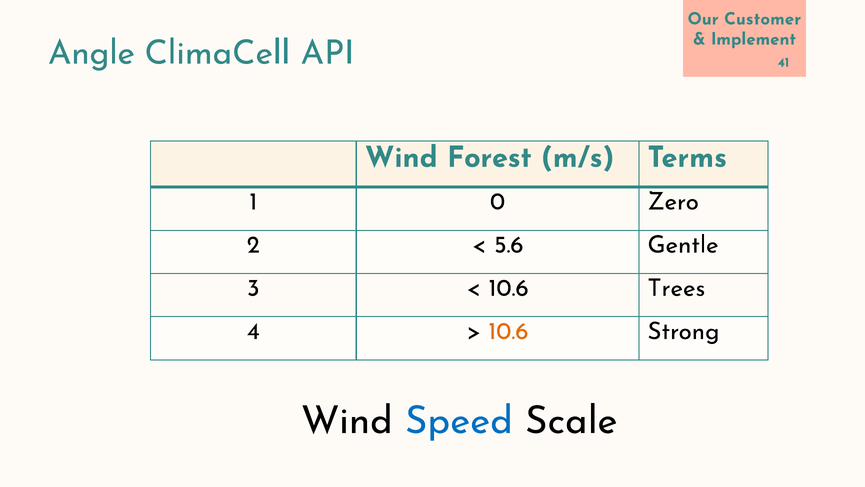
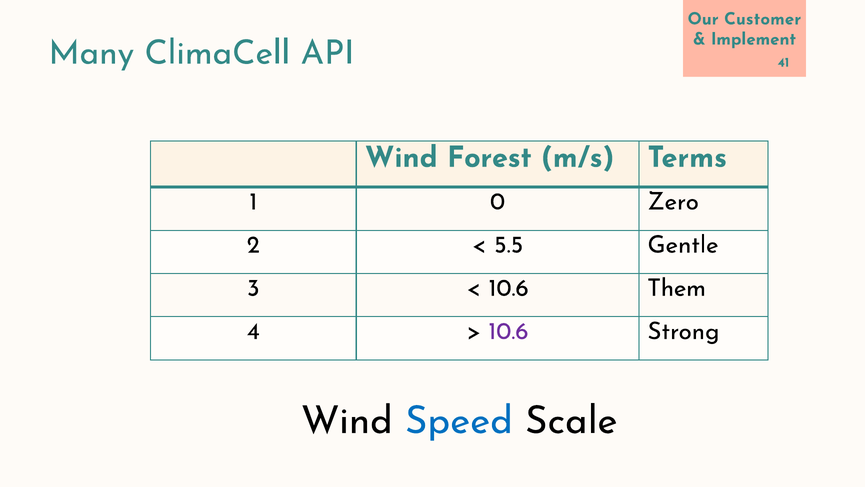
Angle: Angle -> Many (91, 53)
5.6: 5.6 -> 5.5 (509, 244)
Trees: Trees -> Them (677, 288)
10.6 colour: orange -> purple (508, 331)
